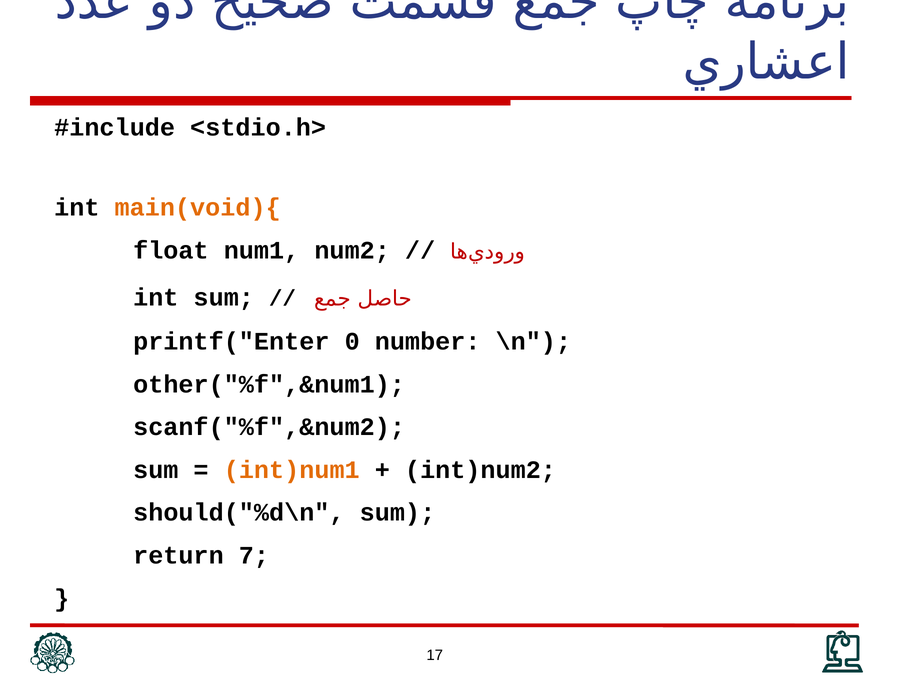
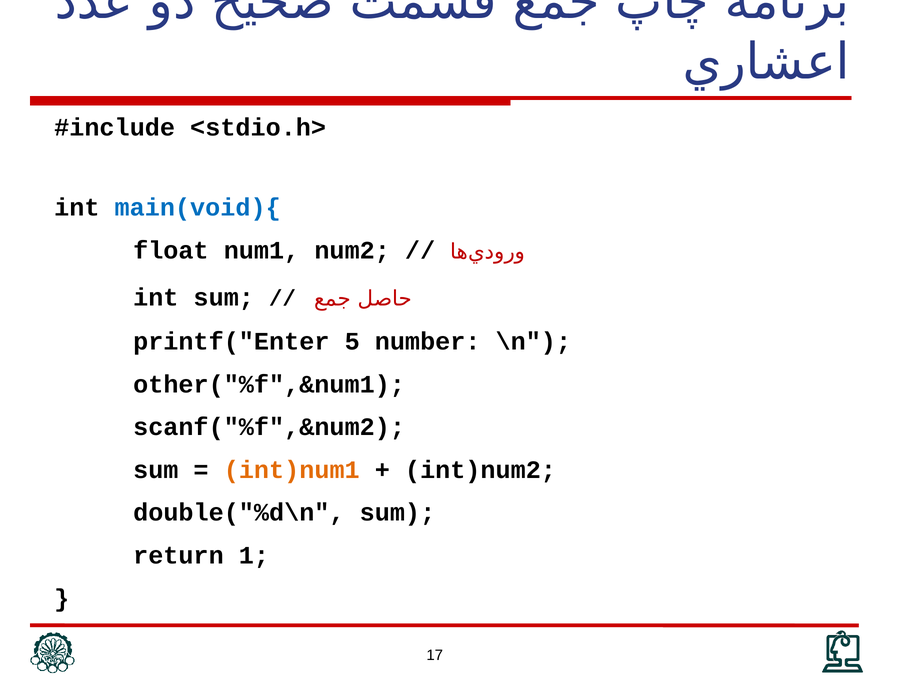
main(void){ colour: orange -> blue (198, 208)
0: 0 -> 5 (352, 341)
should("%d\n: should("%d\n -> double("%d\n (239, 513)
7: 7 -> 1 (254, 555)
